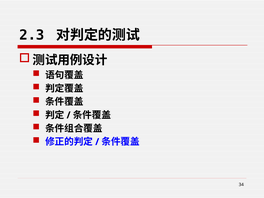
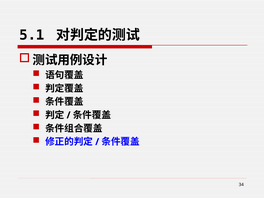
2.3: 2.3 -> 5.1 (32, 35)
